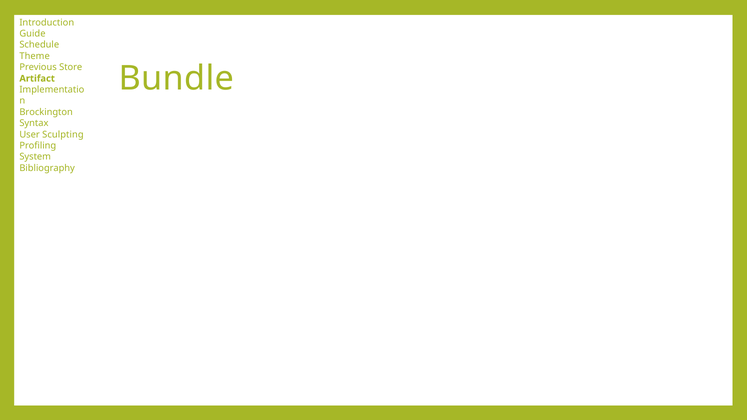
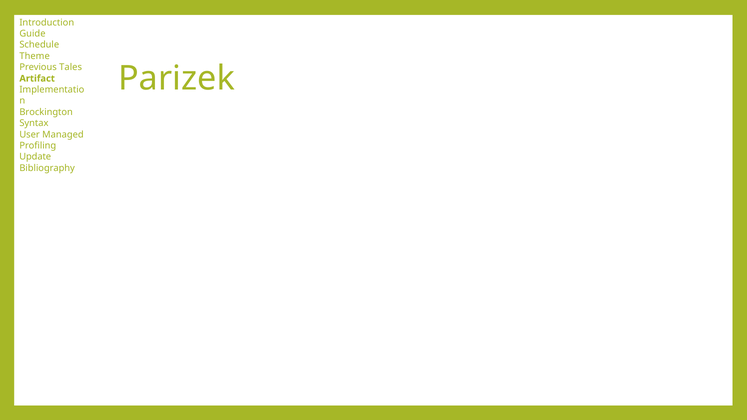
Store: Store -> Tales (71, 67)
Bundle: Bundle -> Parizek (177, 79)
Sculpting: Sculpting -> Managed (63, 135)
System: System -> Update (35, 157)
